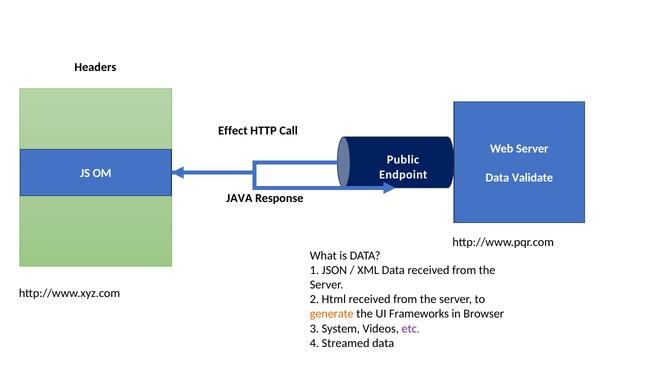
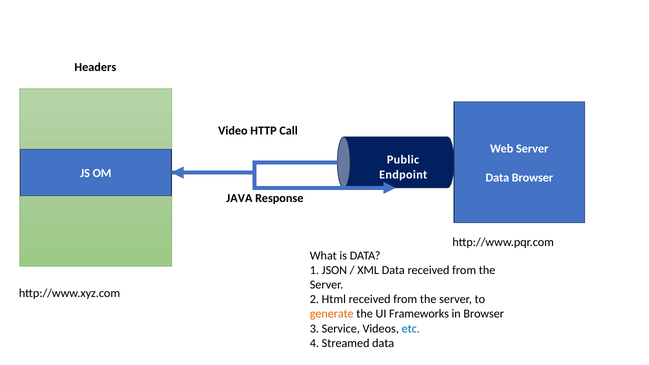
Effect: Effect -> Video (233, 131)
Data Validate: Validate -> Browser (532, 178)
System: System -> Service (341, 329)
etc colour: purple -> blue (411, 329)
